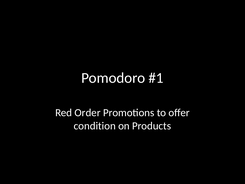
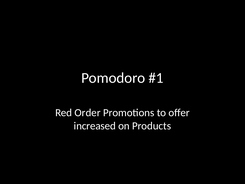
condition: condition -> increased (95, 126)
